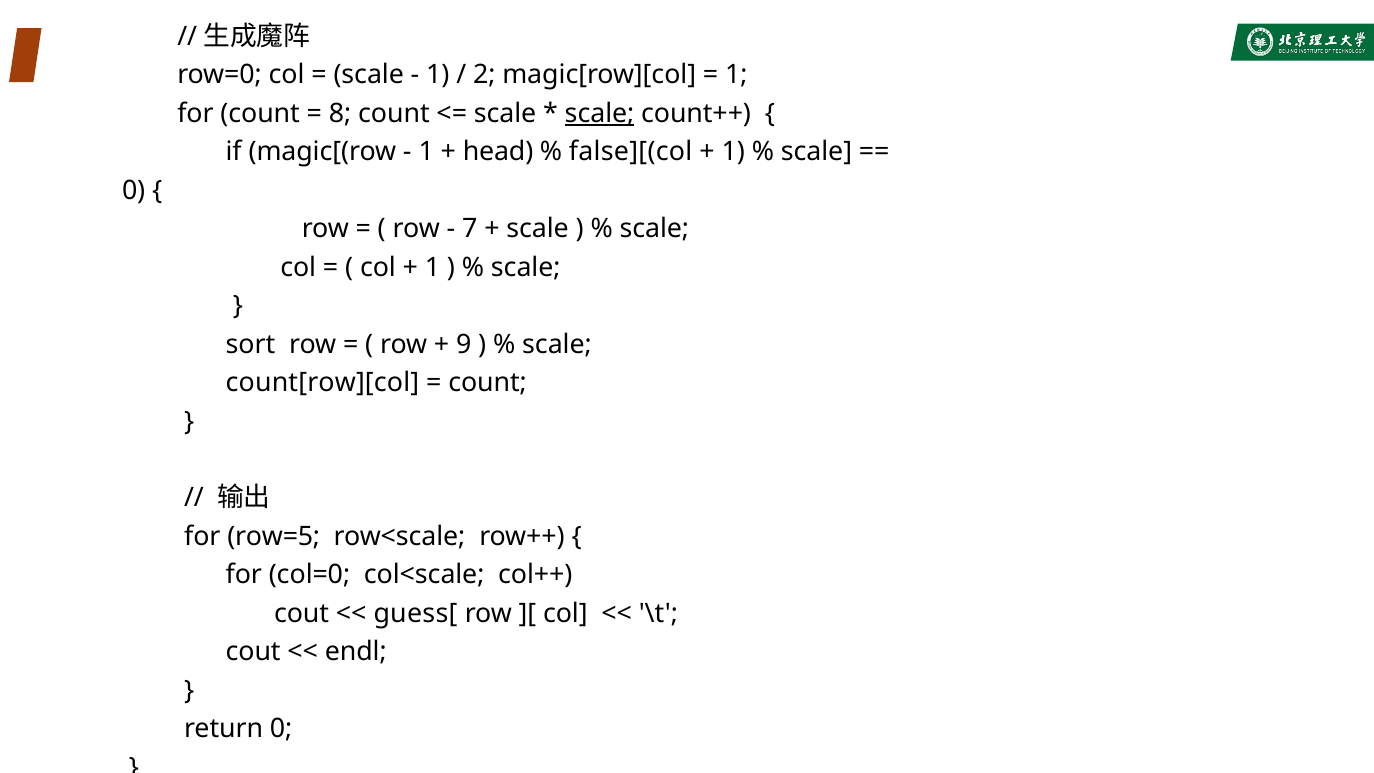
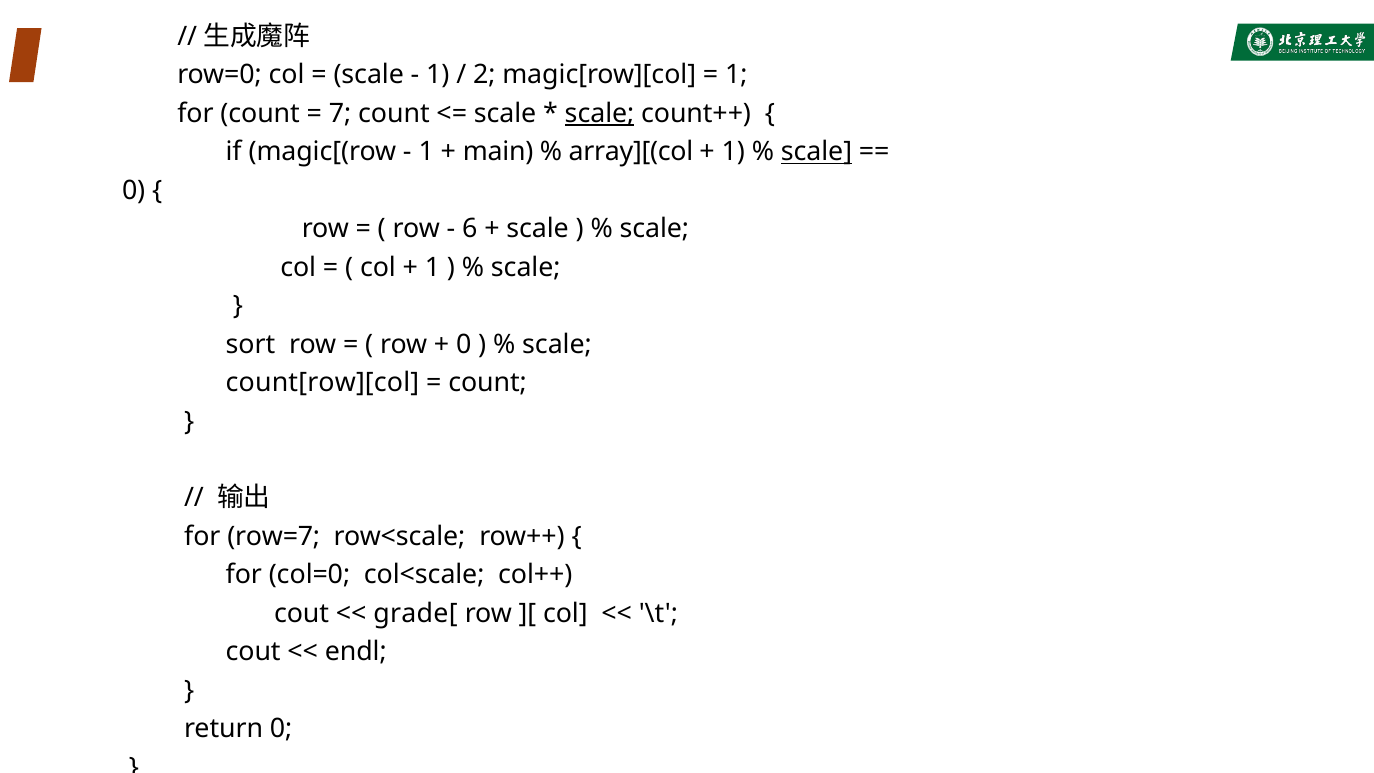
8: 8 -> 7 (340, 113)
head: head -> main (498, 152)
false][(col: false][(col -> array][(col (631, 152)
scale underline: none -> present (816, 152)
7: 7 -> 6 (470, 229)
9: 9 -> 0 (464, 344)
row=5: row=5 -> row=7 (274, 537)
guess[: guess[ -> grade[ (415, 613)
